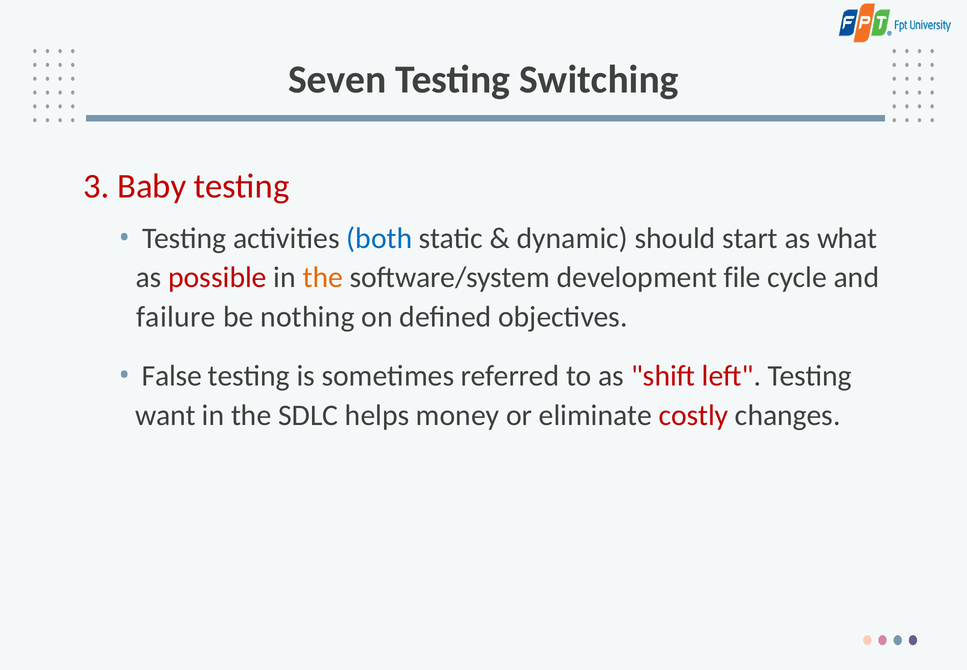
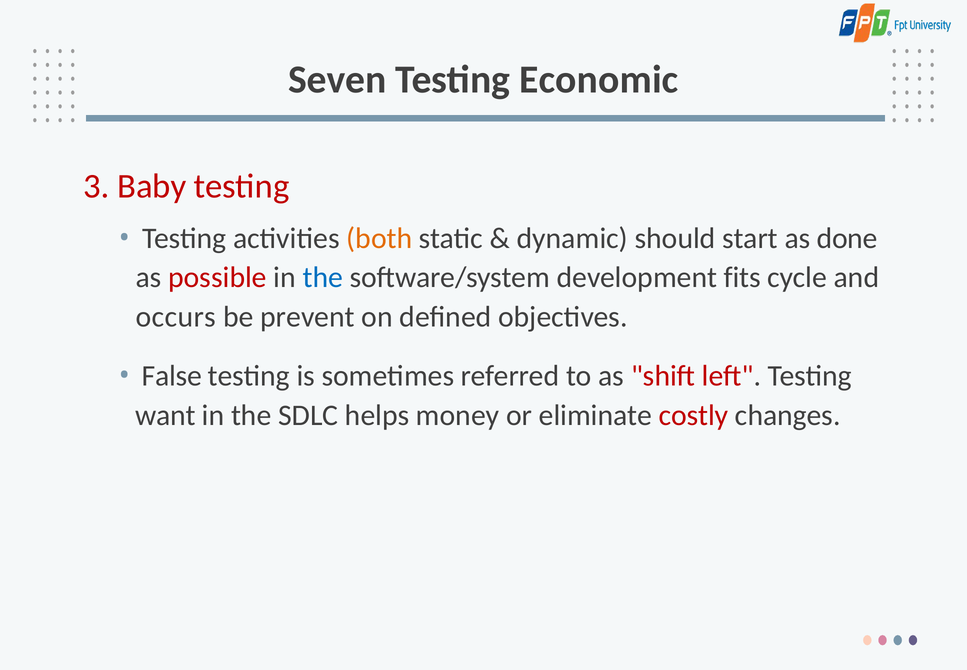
Switching: Switching -> Economic (599, 79)
both colour: blue -> orange (379, 238)
what: what -> done (847, 238)
the colour: orange -> blue (323, 277)
file: file -> fits (742, 277)
failure: failure -> occurs (176, 317)
nothing: nothing -> prevent (308, 317)
